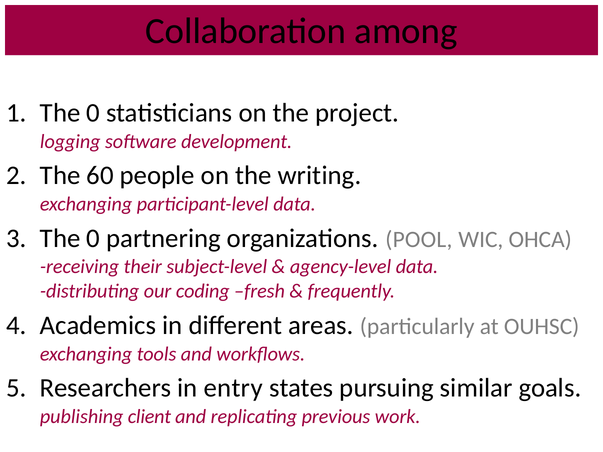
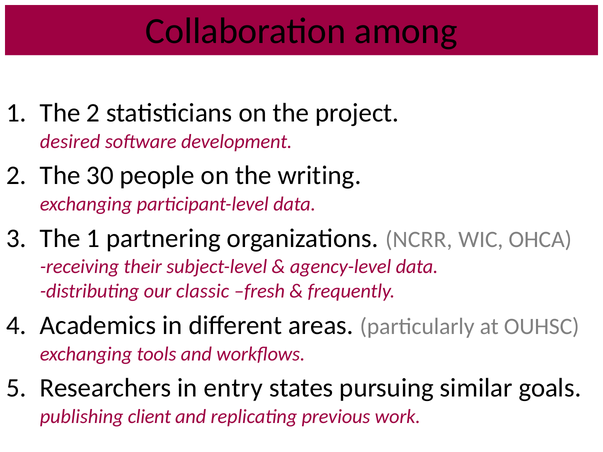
0: 0 -> 2 (93, 113)
logging: logging -> desired (70, 142)
60: 60 -> 30 (100, 176)
3 The 0: 0 -> 1 (93, 238)
POOL: POOL -> NCRR (419, 239)
coding: coding -> classic (203, 291)
